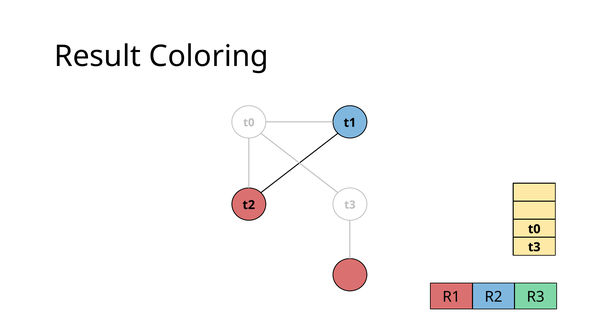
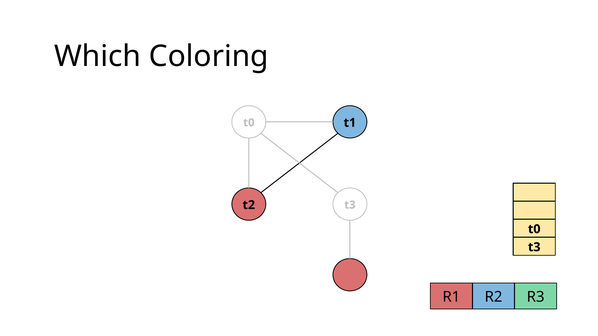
Result: Result -> Which (98, 56)
